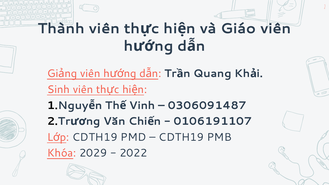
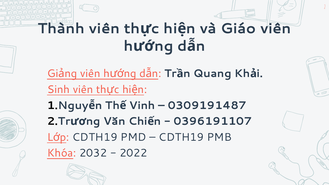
0306091487: 0306091487 -> 0309191487 (207, 105)
0106191107: 0106191107 -> 0396191107 (213, 121)
2029: 2029 -> 2032 (93, 153)
